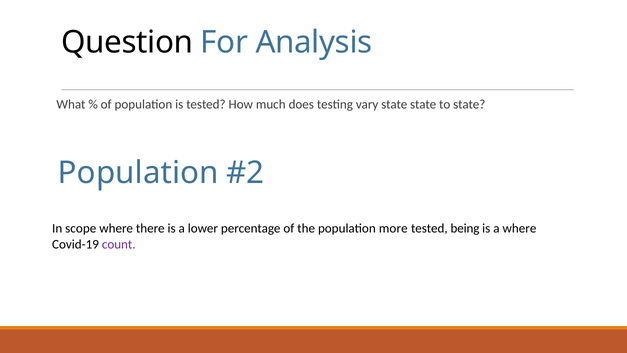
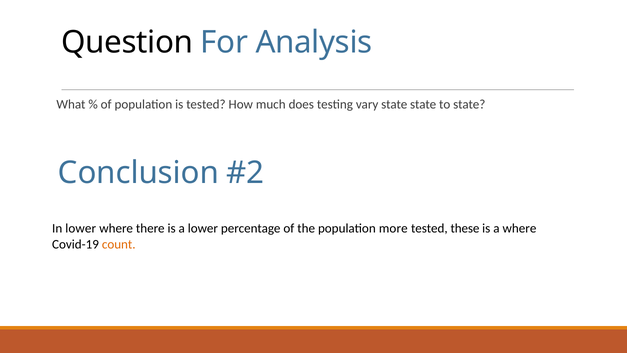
Population: Population -> Conclusion (138, 173)
In scope: scope -> lower (81, 228)
being: being -> these (465, 228)
count colour: purple -> orange (119, 244)
